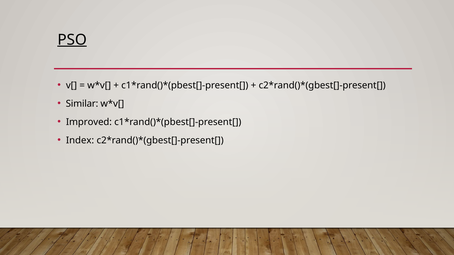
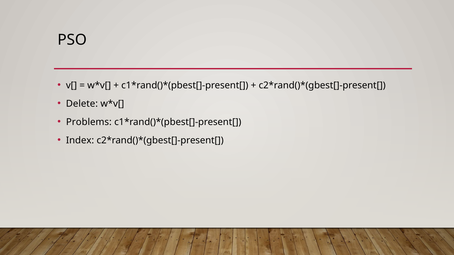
PSO underline: present -> none (72, 40)
Similar: Similar -> Delete (82, 104)
Improved: Improved -> Problems (89, 122)
